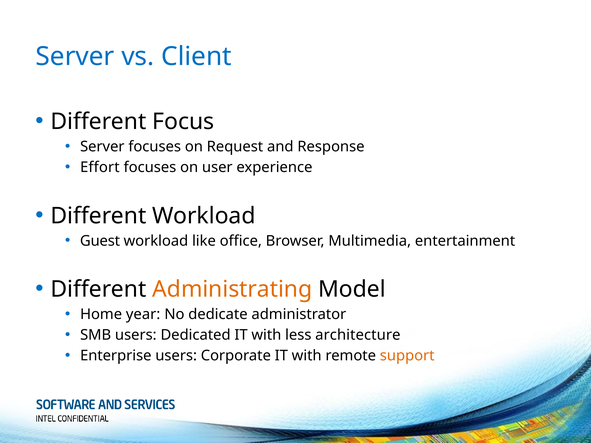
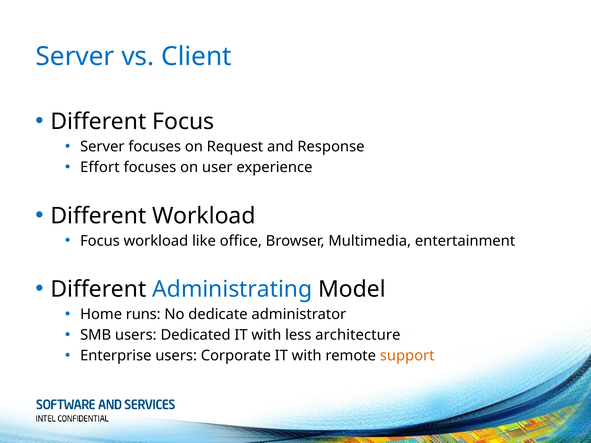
Guest: Guest -> Focus (100, 241)
Administrating colour: orange -> blue (232, 289)
year: year -> runs (143, 314)
